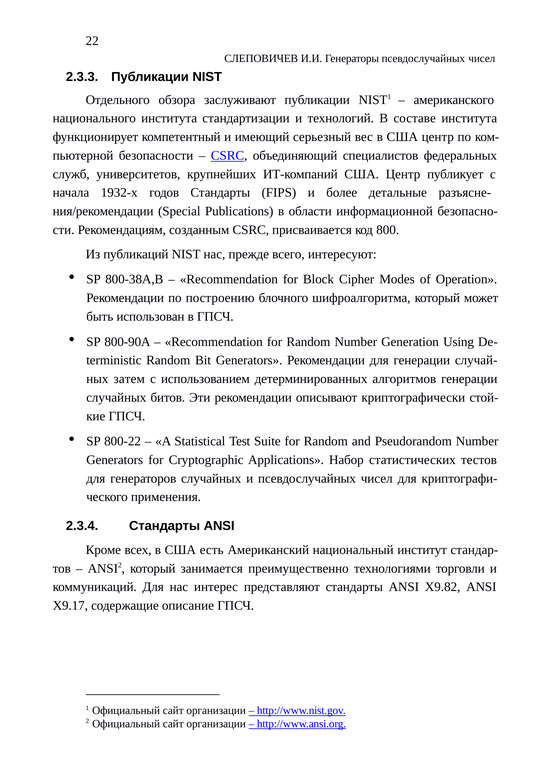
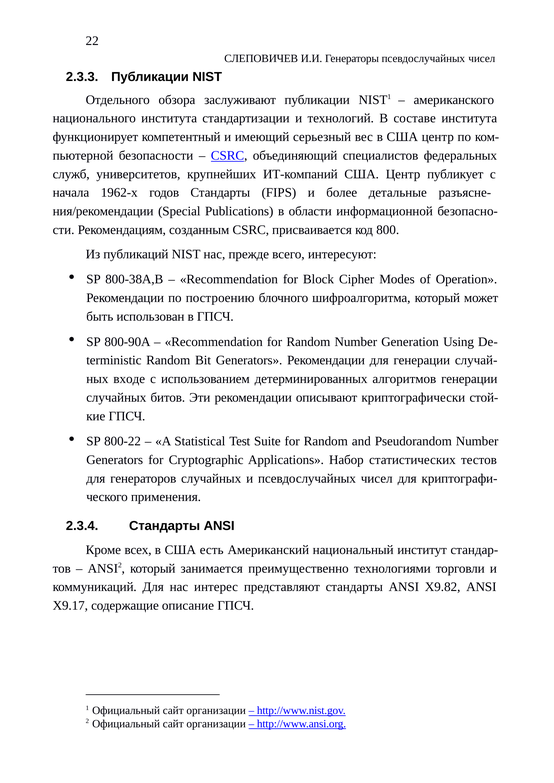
1932-х: 1932-х -> 1962-х (119, 193)
затем: затем -> входе (129, 379)
